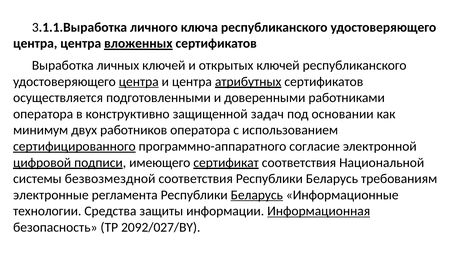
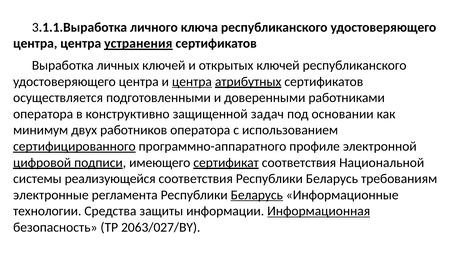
вложенных: вложенных -> устранения (138, 44)
центра underline: present -> none (139, 82)
центра underline: none -> present (192, 82)
согласие: согласие -> профиле (315, 147)
безвозмездной: безвозмездной -> реализующейся (110, 179)
2092/027/BY: 2092/027/BY -> 2063/027/BY (161, 228)
